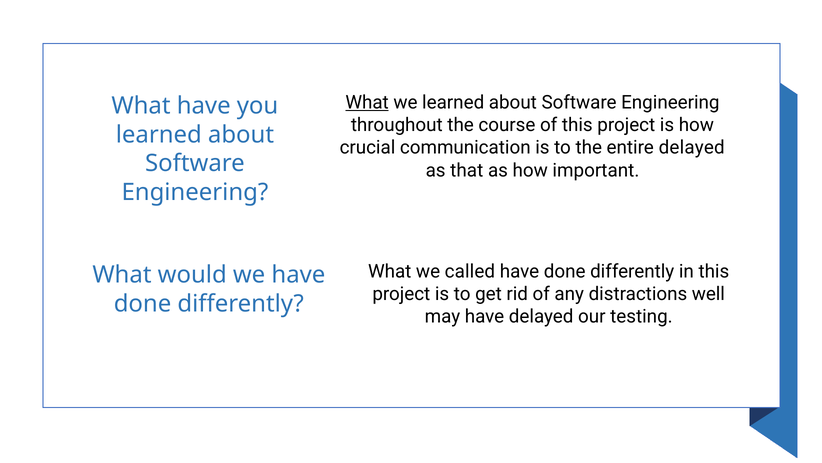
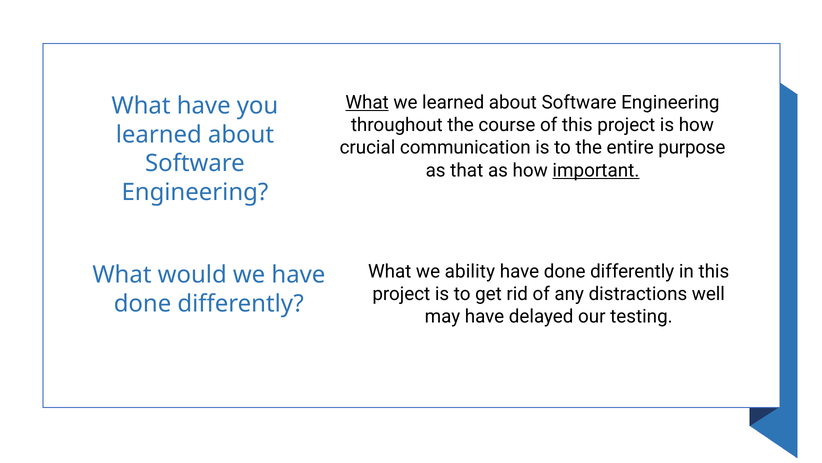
entire delayed: delayed -> purpose (692, 148)
important underline: none -> present (596, 170)
called: called -> ability (470, 271)
